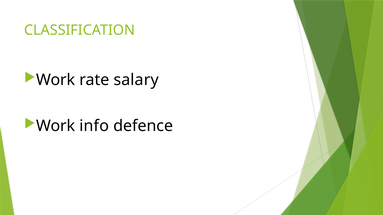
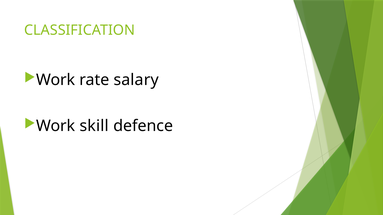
info: info -> skill (94, 126)
